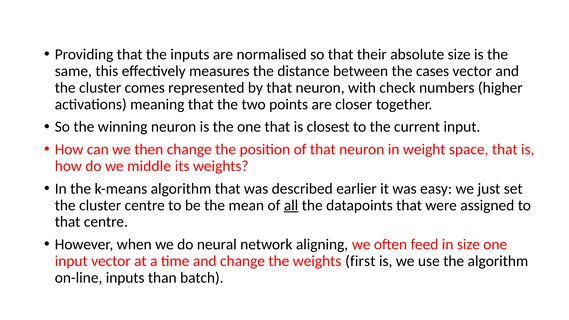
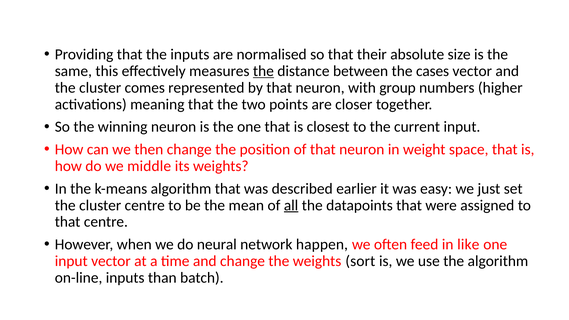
the underline: none -> present (263, 71)
check: check -> group (398, 88)
aligning: aligning -> happen (322, 245)
in size: size -> like (468, 245)
first: first -> sort (360, 261)
